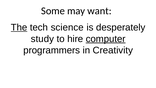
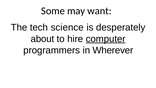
The underline: present -> none (19, 27)
study: study -> about (42, 39)
Creativity: Creativity -> Wherever (113, 50)
